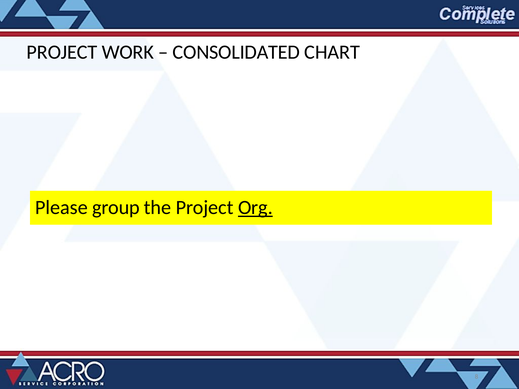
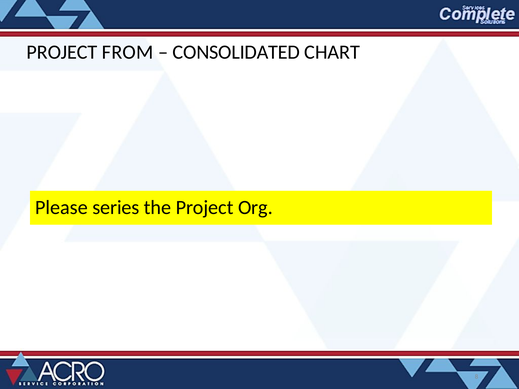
WORK: WORK -> FROM (128, 52)
group: group -> series (116, 208)
Org underline: present -> none (255, 208)
